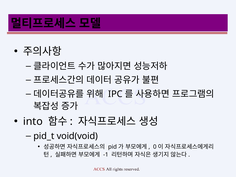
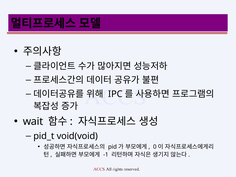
into: into -> wait (33, 121)
